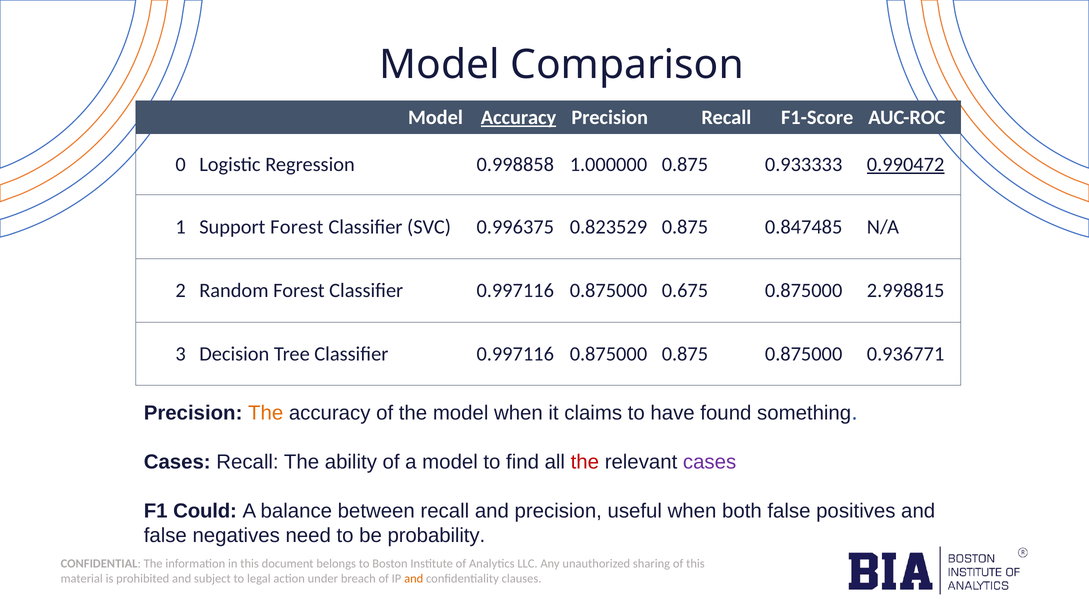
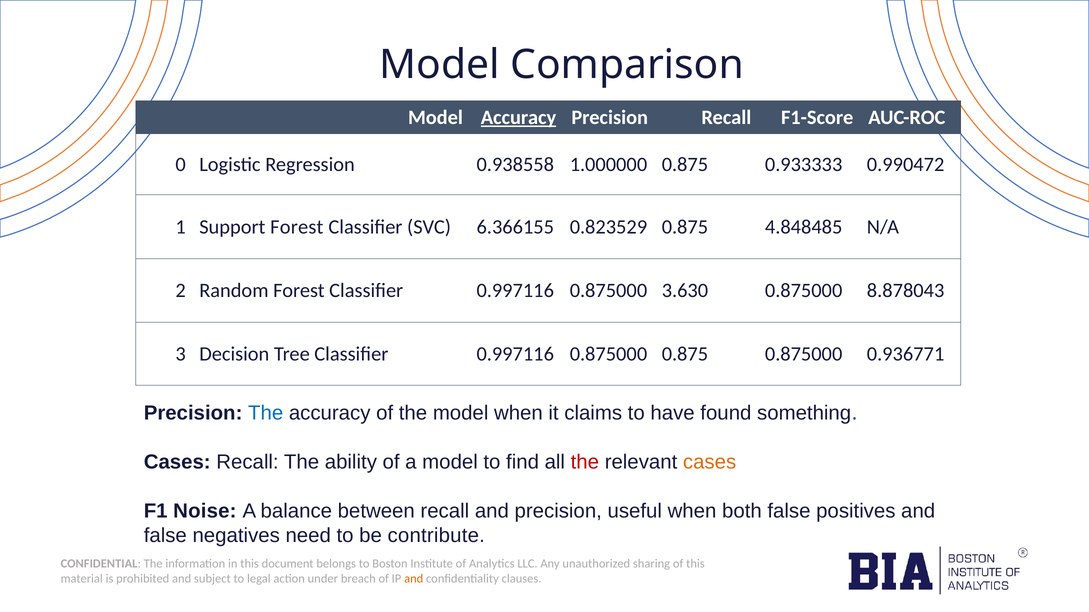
0.998858: 0.998858 -> 0.938558 (515, 165)
0.990472 underline: present -> none (906, 165)
0.996375: 0.996375 -> 6.366155 (515, 227)
0.847485: 0.847485 -> 4.848485 (804, 227)
0.675: 0.675 -> 3.630 (685, 291)
2.998815: 2.998815 -> 8.878043 (906, 291)
The colour: orange -> blue (266, 413)
cases colour: purple -> orange (710, 462)
Could: Could -> Noise (205, 511)
probability: probability -> contribute (436, 536)
